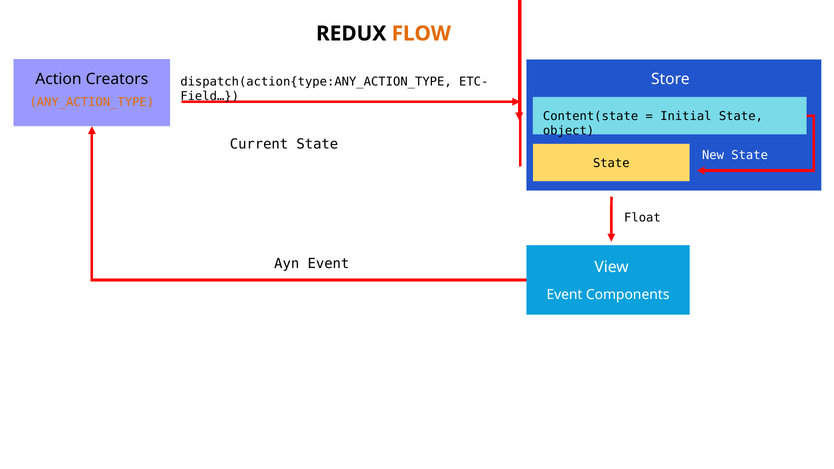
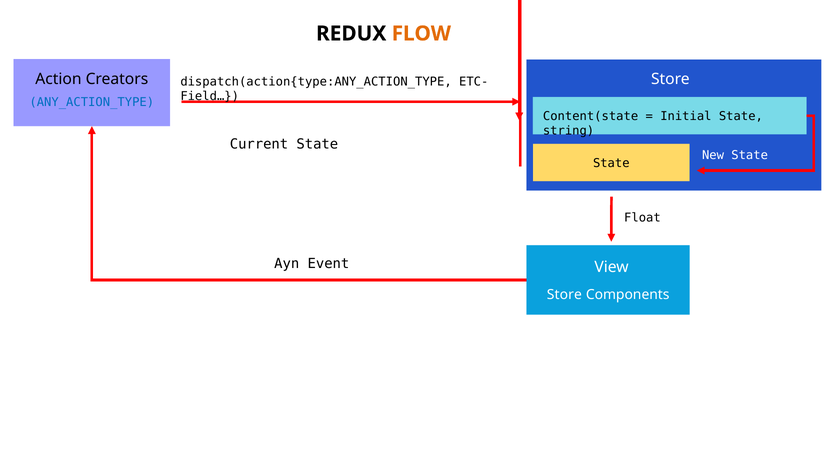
ANY_ACTION_TYPE colour: orange -> blue (92, 102)
object: object -> string (569, 131)
Event: Event -> Store (564, 295)
